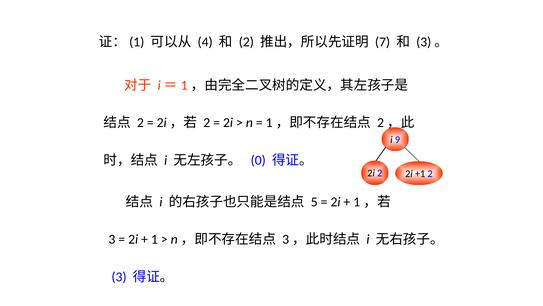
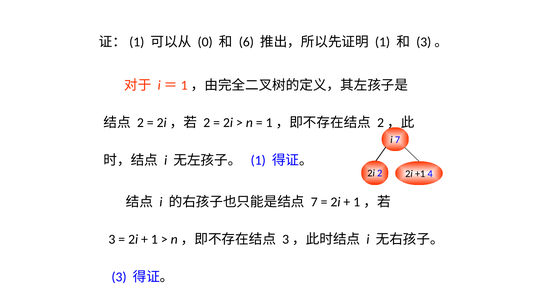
4: 4 -> 0 (205, 42)
2: 2 -> 6 (246, 42)
7: 7 -> 1 (383, 42)
i 9: 9 -> 7 (398, 140)
0: 0 -> 1 (258, 160)
+1 2: 2 -> 4 (430, 174)
5: 5 -> 7 (314, 202)
